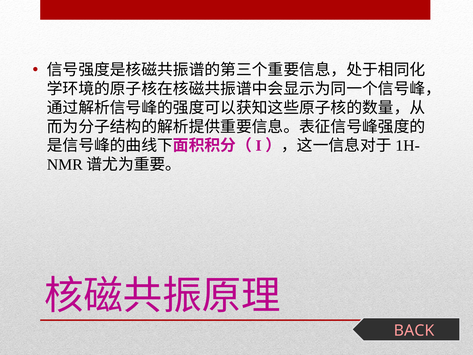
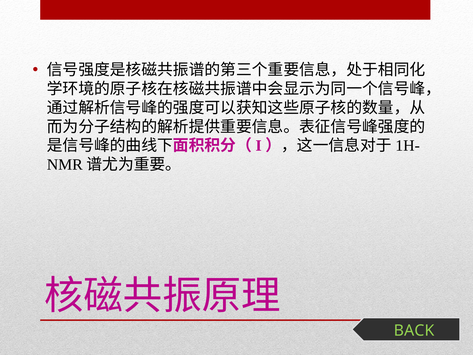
BACK colour: pink -> light green (414, 330)
